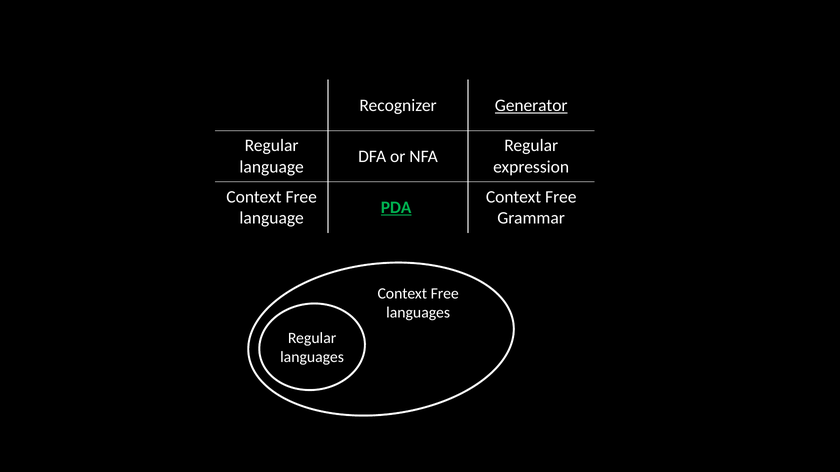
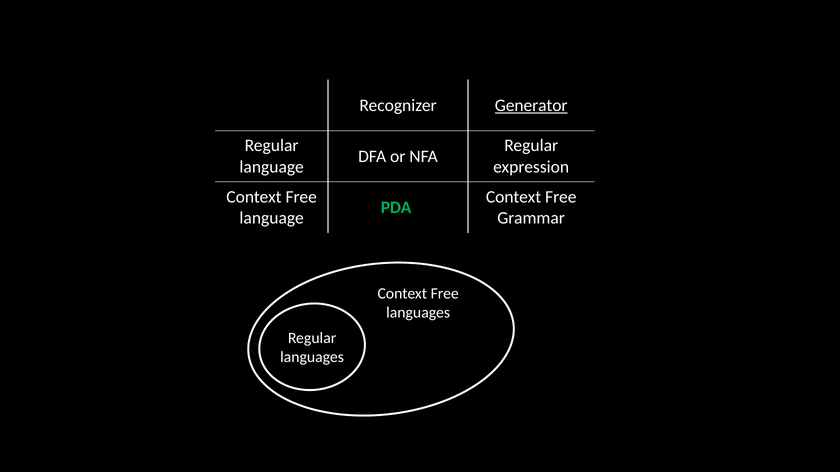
PDA underline: present -> none (396, 208)
